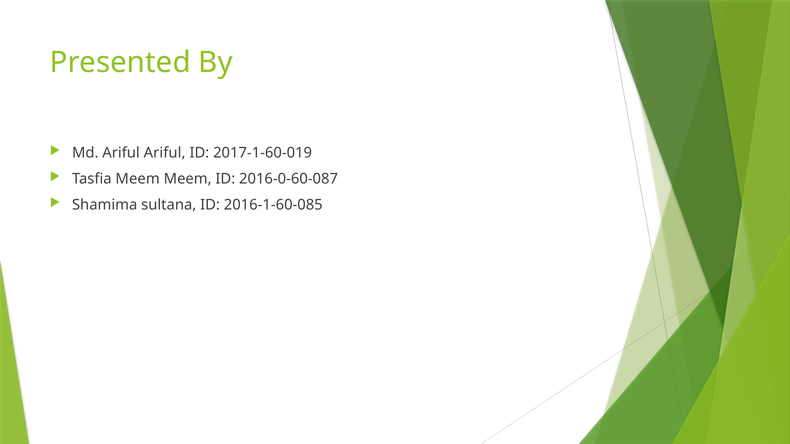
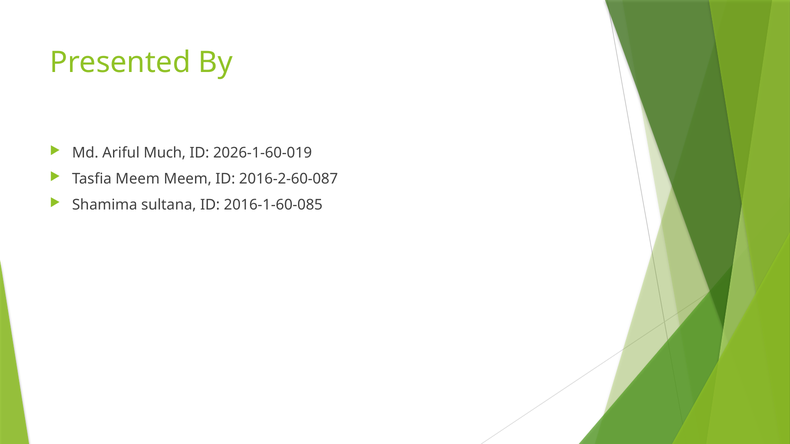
Ariful Ariful: Ariful -> Much (165, 153)
2017-1-60-019: 2017-1-60-019 -> 2026-1-60-019 (263, 153)
2016-0-60-087: 2016-0-60-087 -> 2016-2-60-087 (289, 179)
